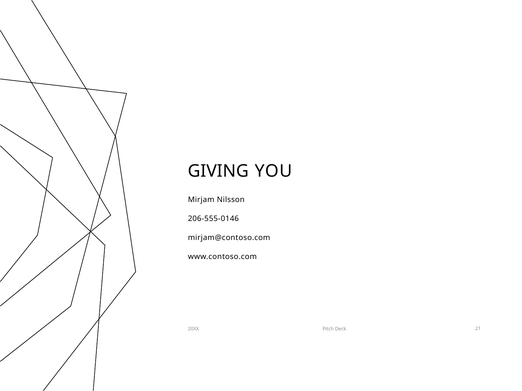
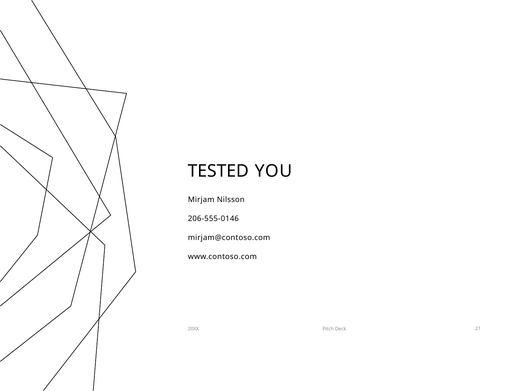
GIVING: GIVING -> TESTED (218, 171)
